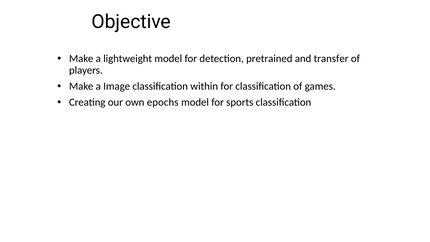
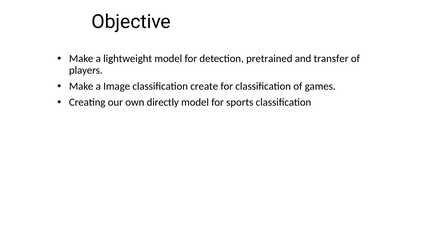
within: within -> create (204, 86)
epochs: epochs -> directly (163, 102)
